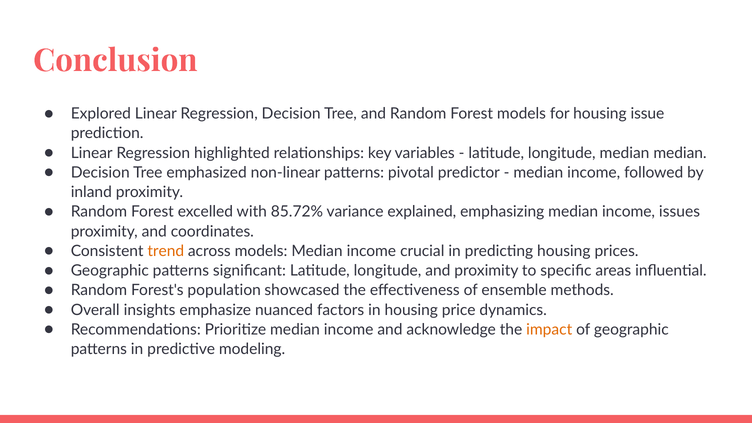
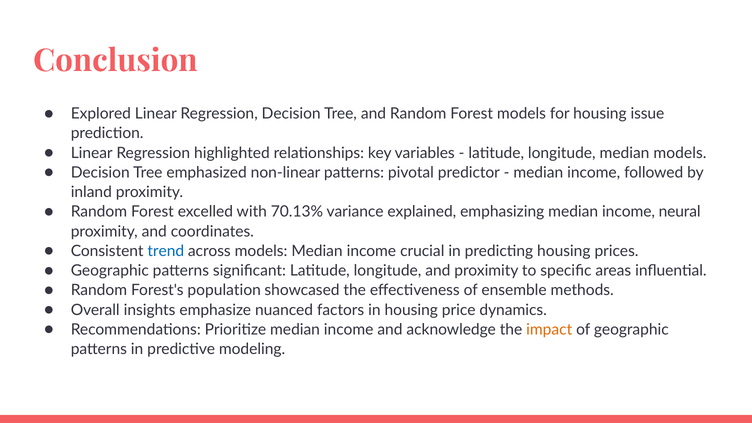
median median: median -> models (680, 153)
85.72%: 85.72% -> 70.13% (297, 212)
issues: issues -> neural (680, 212)
trend colour: orange -> blue (166, 251)
